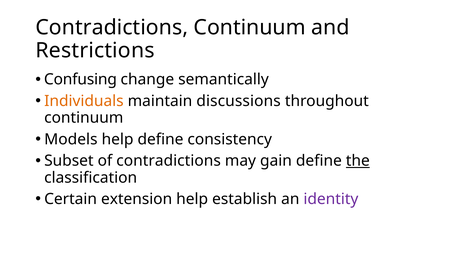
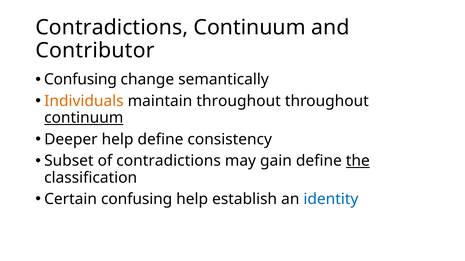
Restrictions: Restrictions -> Contributor (95, 51)
maintain discussions: discussions -> throughout (239, 101)
continuum underline: none -> present (84, 118)
Models: Models -> Deeper (71, 140)
Certain extension: extension -> confusing (137, 200)
identity colour: purple -> blue (331, 200)
